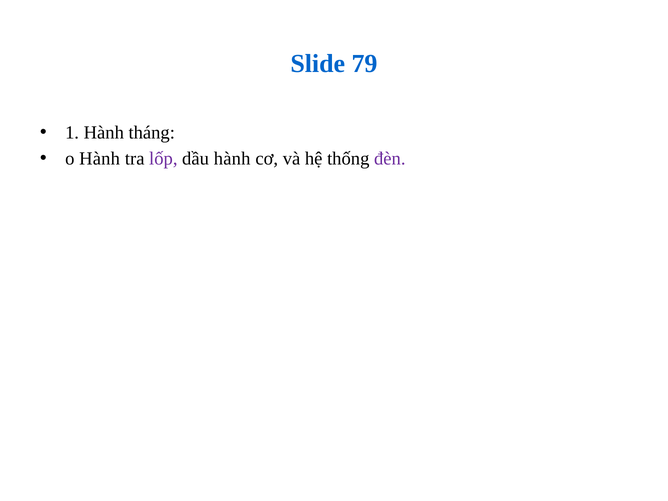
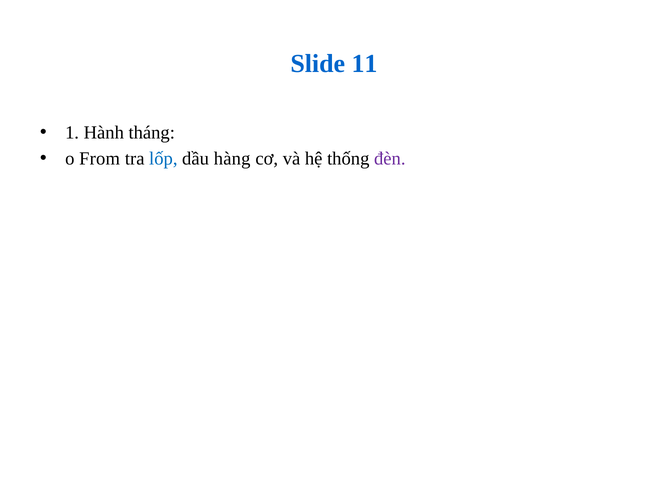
79: 79 -> 11 (365, 64)
o Hành: Hành -> From (100, 159)
lốp colour: purple -> blue (163, 159)
dầu hành: hành -> hàng (232, 159)
